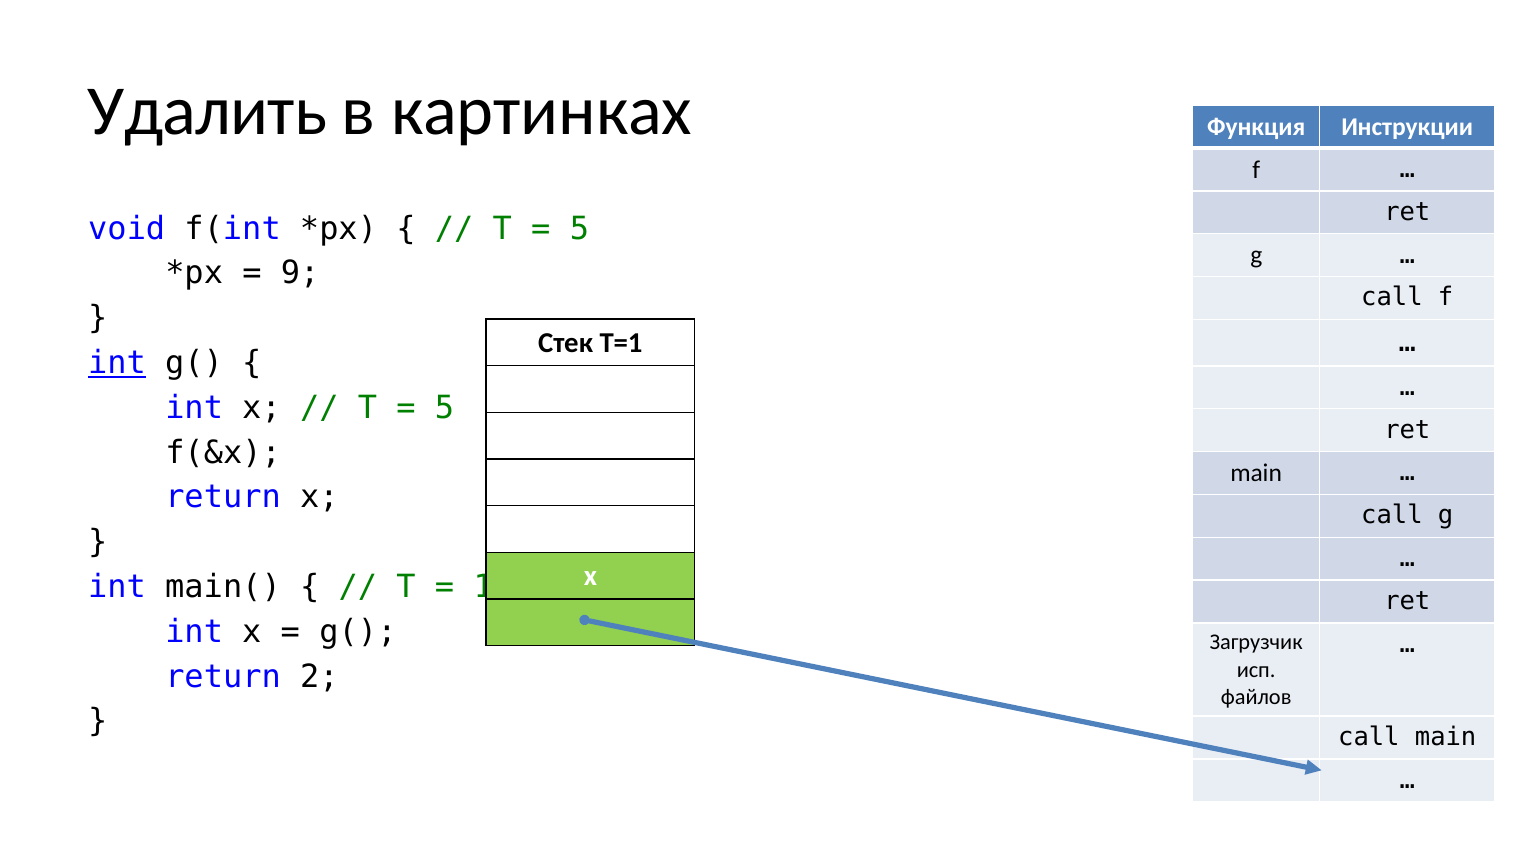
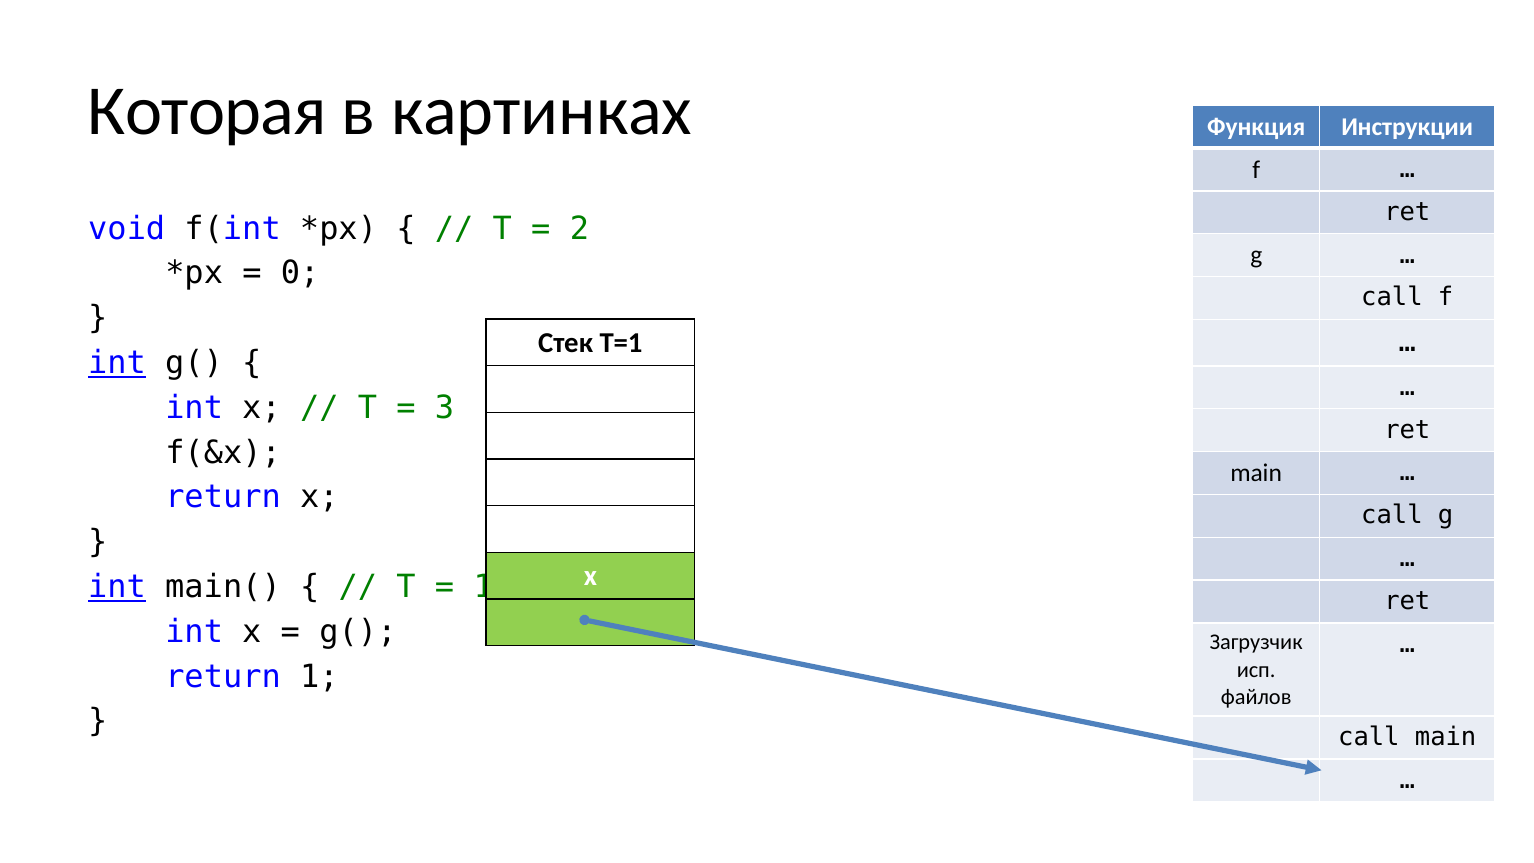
Удалить: Удалить -> Которая (208, 111)
5: 5 -> 2 (579, 229)
9: 9 -> 0 (300, 273)
5: 5 -> 3 (445, 408)
int underline: none -> present (117, 587)
return 2: 2 -> 1 (319, 677)
